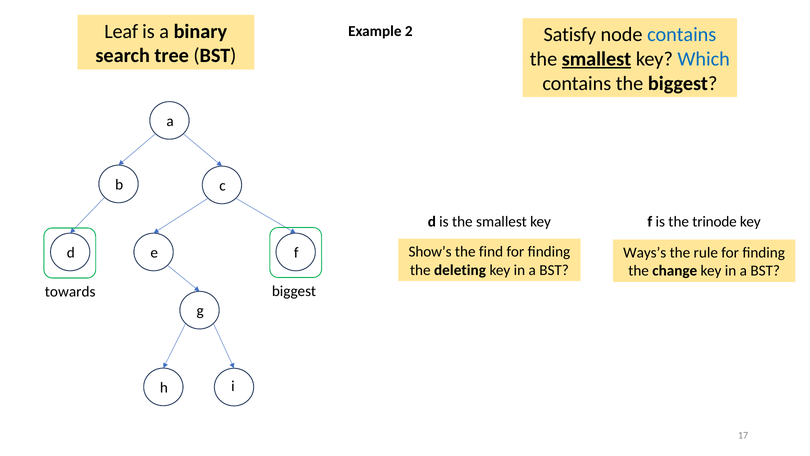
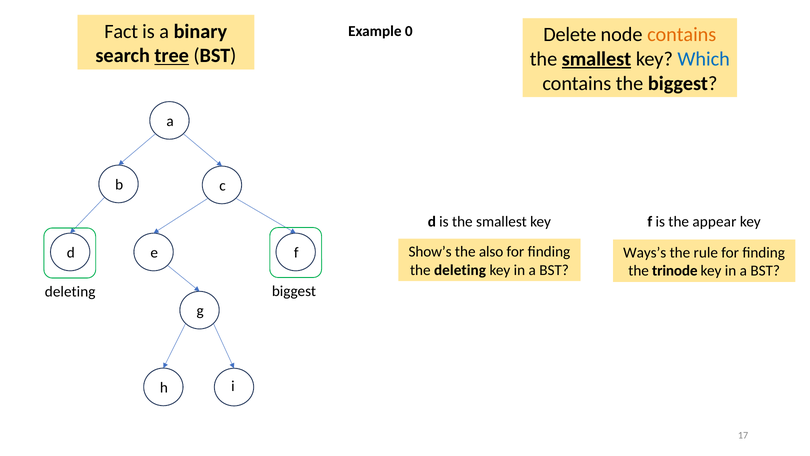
Leaf: Leaf -> Fact (121, 31)
2: 2 -> 0 (409, 31)
Satisfy: Satisfy -> Delete (570, 35)
contains colour: blue -> orange (682, 35)
tree underline: none -> present (172, 56)
trinode: trinode -> appear (714, 222)
find: find -> also (491, 252)
change: change -> trinode (675, 271)
towards: towards -> deleting (70, 292)
